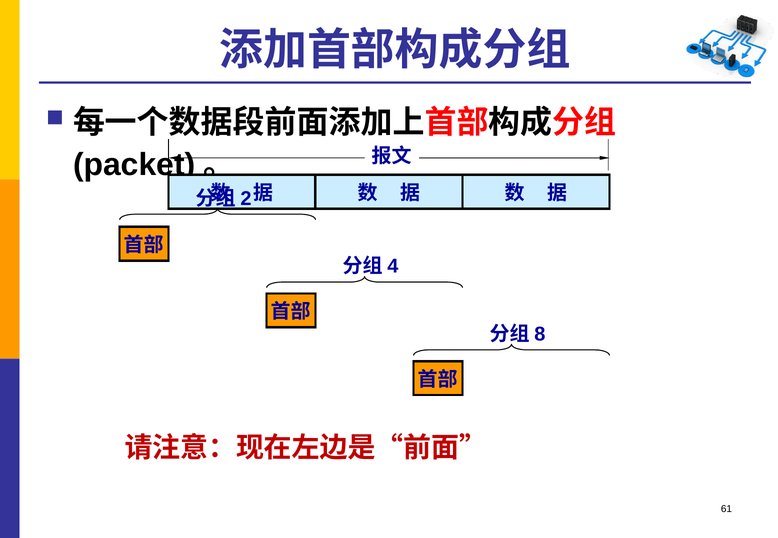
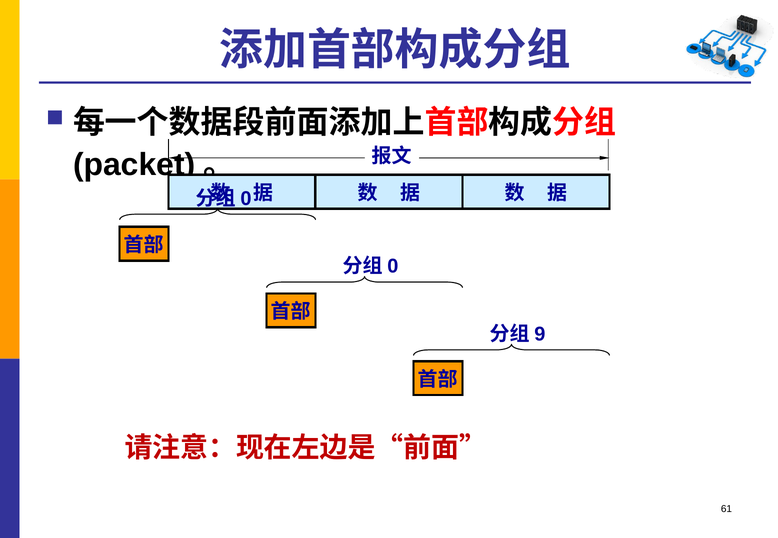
2: 2 -> 0 (246, 199)
4: 4 -> 0 (393, 267)
8: 8 -> 9 (540, 334)
